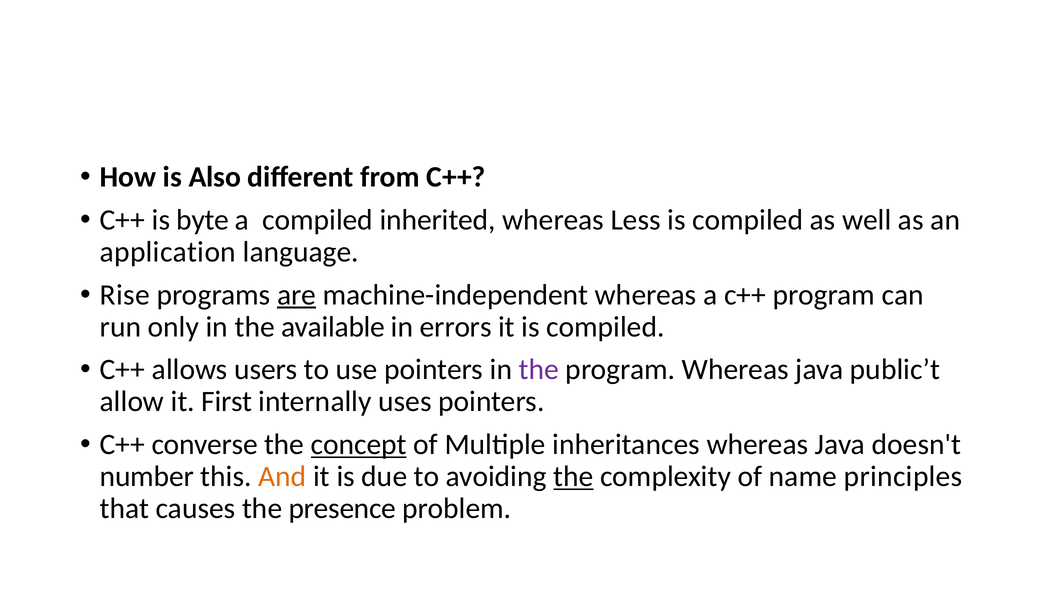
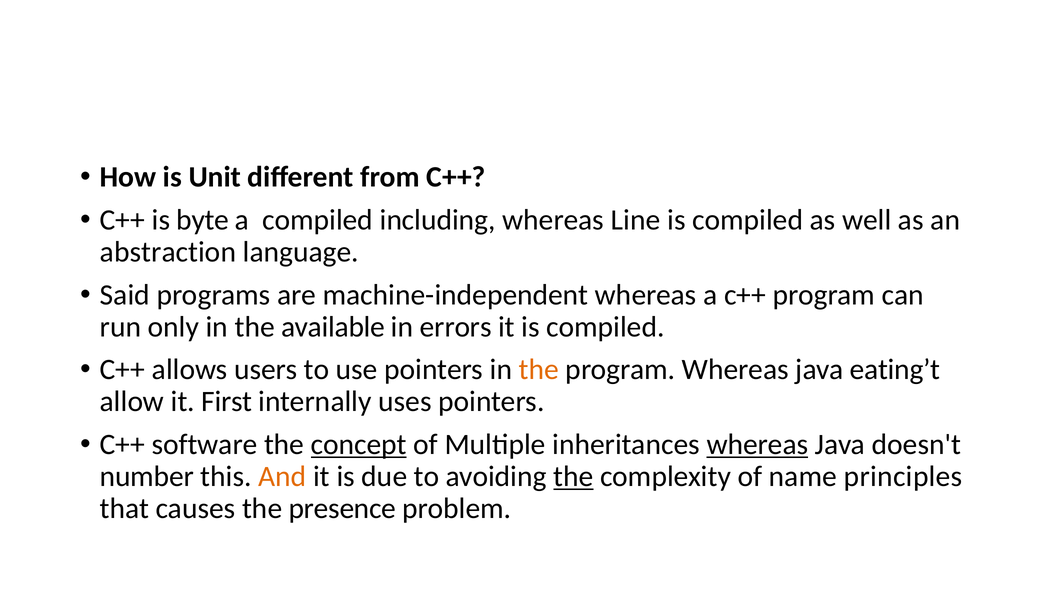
Also: Also -> Unit (215, 177)
inherited: inherited -> including (438, 220)
Less: Less -> Line (636, 220)
application: application -> abstraction (168, 252)
Rise: Rise -> Said (125, 295)
are underline: present -> none (297, 295)
the colour: purple -> orange (539, 370)
public’t: public’t -> eating’t (895, 370)
converse: converse -> software (205, 445)
whereas underline: none -> present (757, 445)
